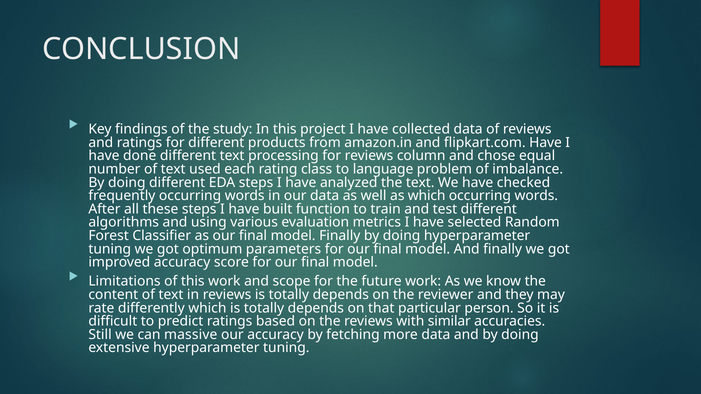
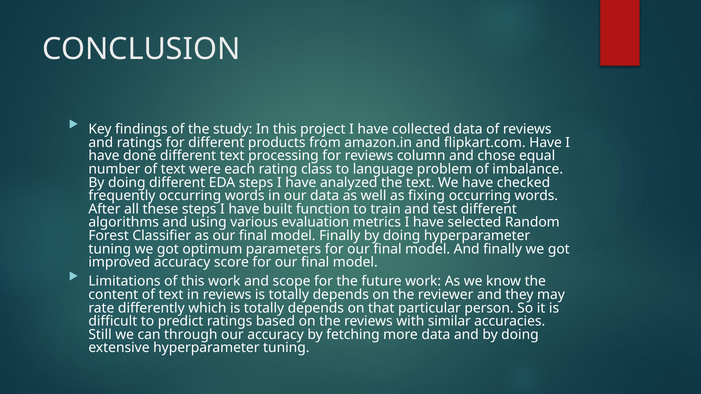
used: used -> were (205, 169)
as which: which -> fixing (427, 196)
massive: massive -> through (191, 335)
